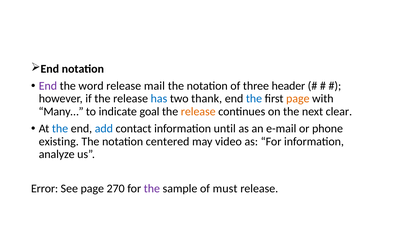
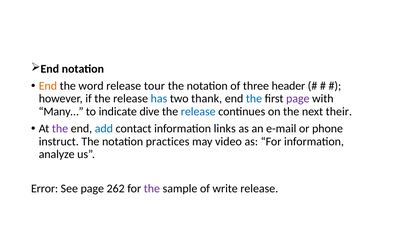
End colour: purple -> orange (48, 86)
mail: mail -> tour (154, 86)
page colour: orange -> purple (298, 99)
goal: goal -> dive (149, 112)
release colour: orange -> blue (198, 112)
clear: clear -> their (339, 112)
the colour: blue -> purple (60, 129)
until: until -> links (225, 129)
existing: existing -> instruct (59, 142)
centered: centered -> practices (168, 142)
270: 270 -> 262 (116, 189)
must: must -> write (225, 189)
